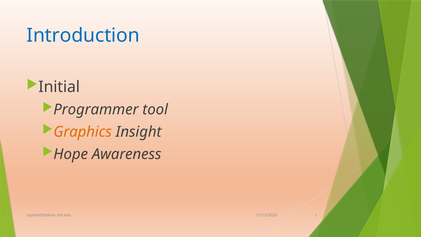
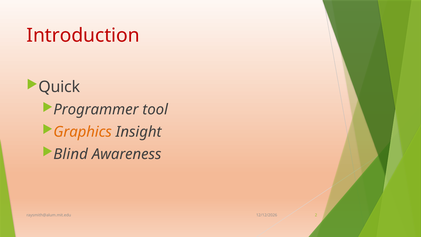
Introduction colour: blue -> red (83, 36)
Initial: Initial -> Quick (59, 87)
Hope: Hope -> Blind (71, 154)
